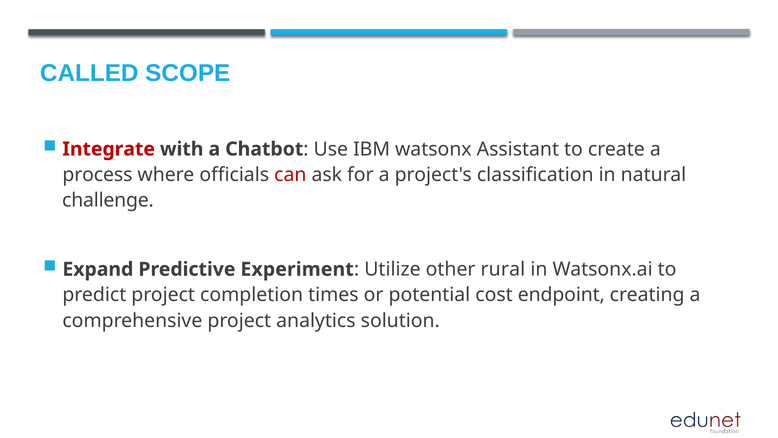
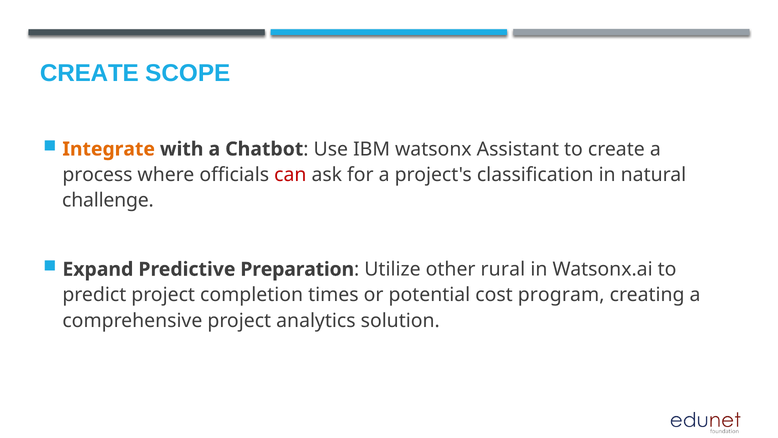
CALLED: CALLED -> CREATE (89, 73)
Integrate colour: red -> orange (109, 149)
Experiment: Experiment -> Preparation (297, 269)
endpoint: endpoint -> program (561, 295)
